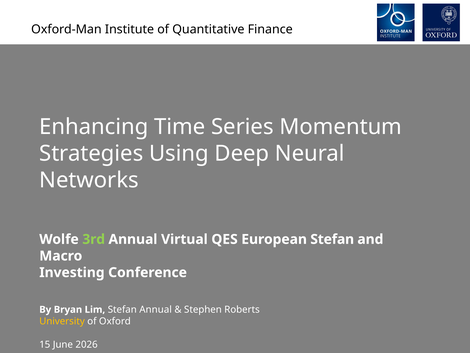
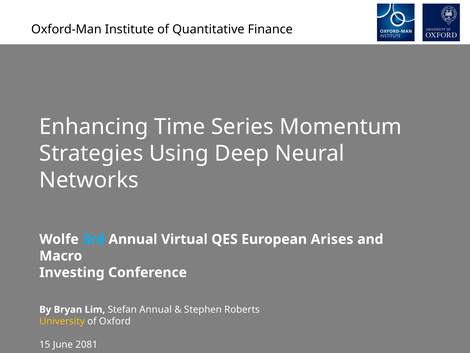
3rd colour: light green -> light blue (94, 239)
European Stefan: Stefan -> Arises (332, 239)
2026: 2026 -> 2081 (87, 344)
